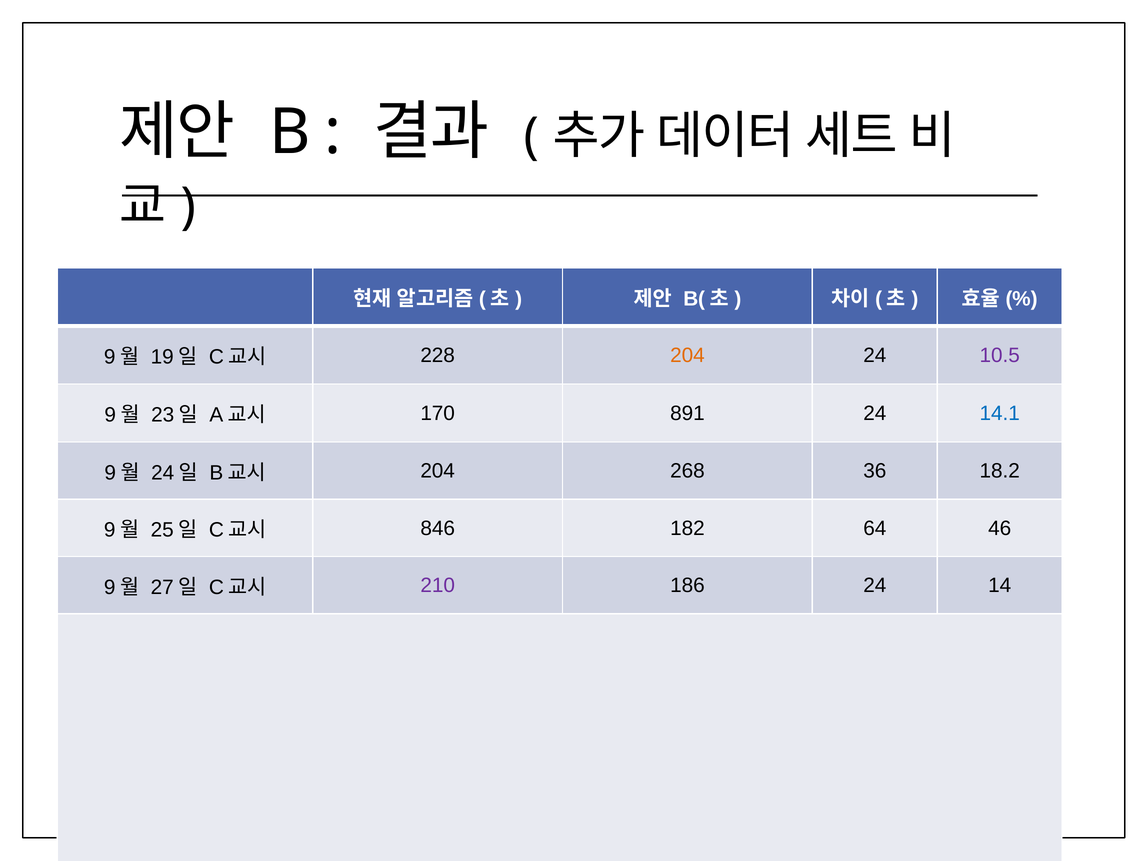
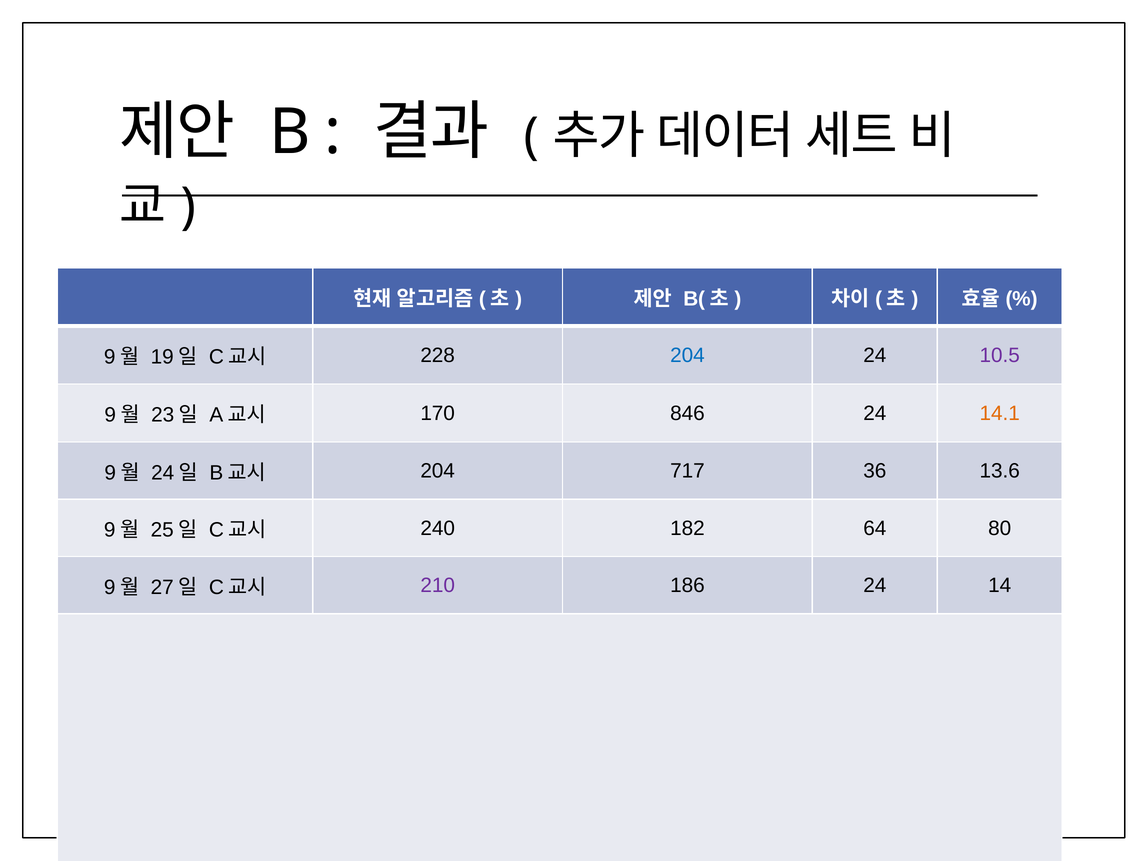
204 colour: orange -> blue (687, 355)
891: 891 -> 846 (687, 413)
14.1 colour: blue -> orange (1000, 413)
268: 268 -> 717 (687, 471)
18.2: 18.2 -> 13.6 (1000, 471)
846: 846 -> 240 (438, 528)
46: 46 -> 80 (1000, 528)
